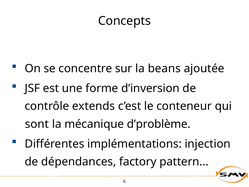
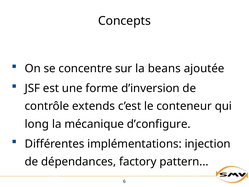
sont: sont -> long (37, 124)
d’problème: d’problème -> d’configure (159, 124)
